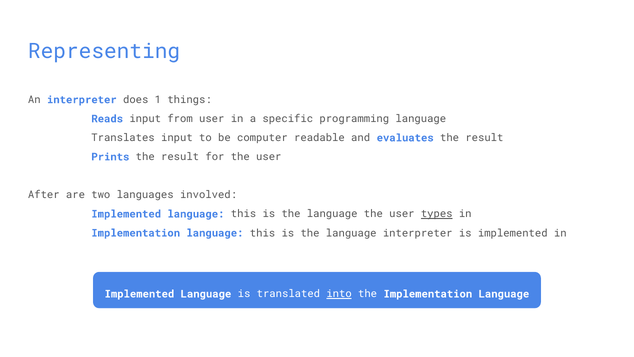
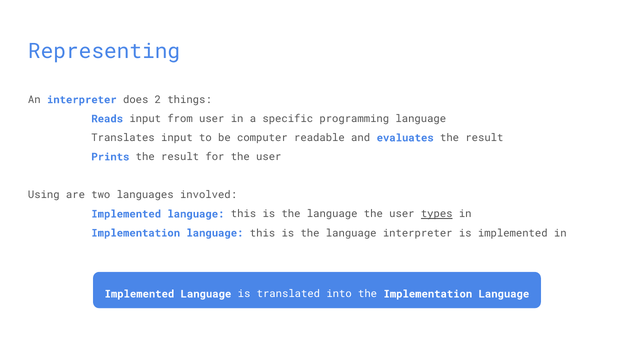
1: 1 -> 2 (158, 100)
After: After -> Using (44, 195)
into underline: present -> none (339, 294)
